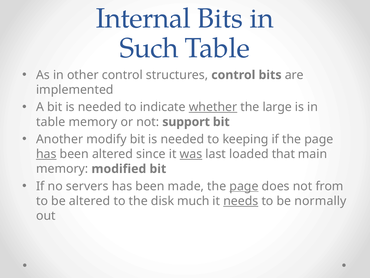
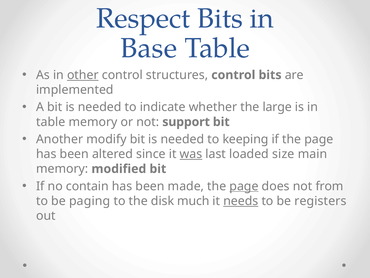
Internal: Internal -> Respect (143, 18)
Such: Such -> Base (149, 48)
other underline: none -> present (83, 75)
whether underline: present -> none (213, 107)
has underline: present -> none (46, 154)
that: that -> size (283, 154)
servers: servers -> contain (87, 186)
be altered: altered -> paging (90, 201)
normally: normally -> registers (320, 201)
